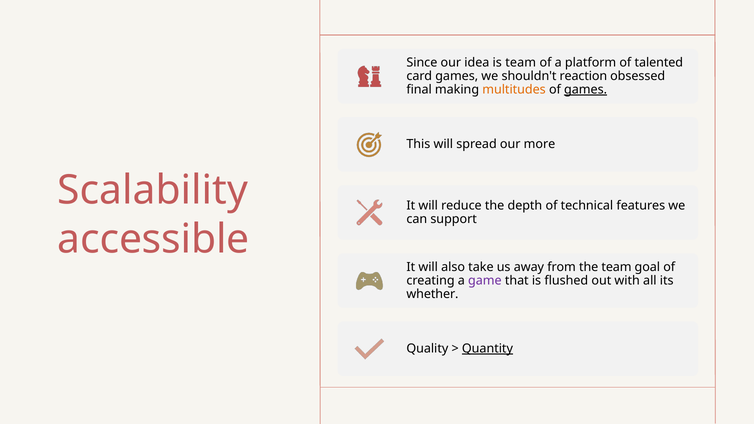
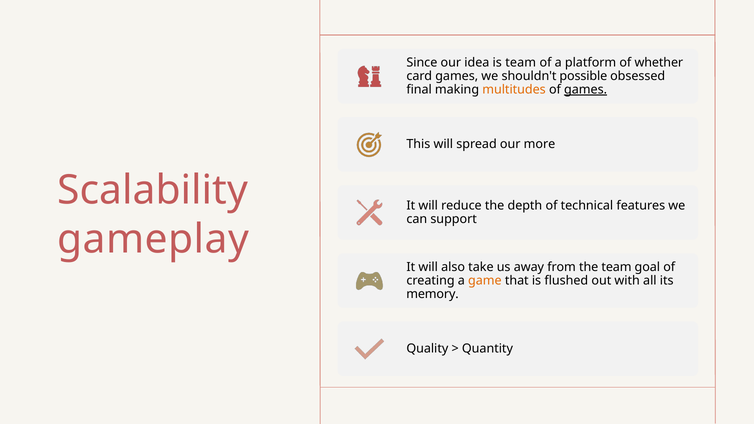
talented: talented -> whether (659, 63)
reaction: reaction -> possible (583, 76)
accessible: accessible -> gameplay (153, 239)
game colour: purple -> orange (485, 281)
whether: whether -> memory (432, 294)
Quantity underline: present -> none (487, 349)
